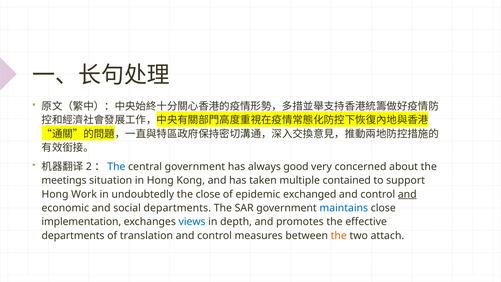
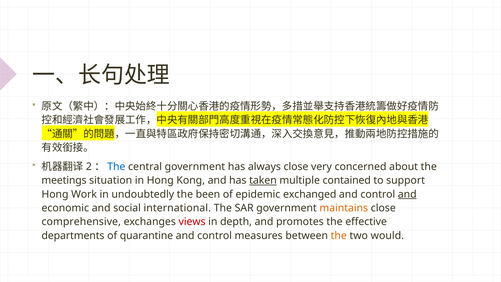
always good: good -> close (296, 167)
taken underline: none -> present (263, 180)
the close: close -> been (208, 194)
social departments: departments -> international (177, 208)
maintains colour: blue -> orange (344, 208)
implementation: implementation -> comprehensive (81, 222)
views colour: blue -> red (192, 222)
translation: translation -> quarantine (146, 235)
attach: attach -> would (387, 235)
